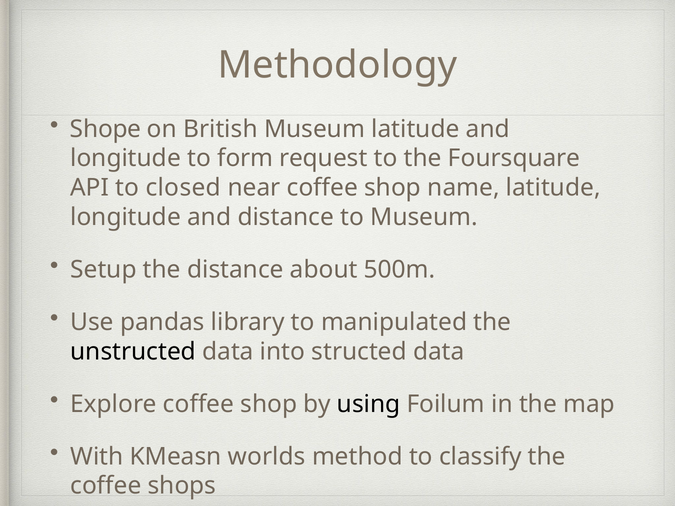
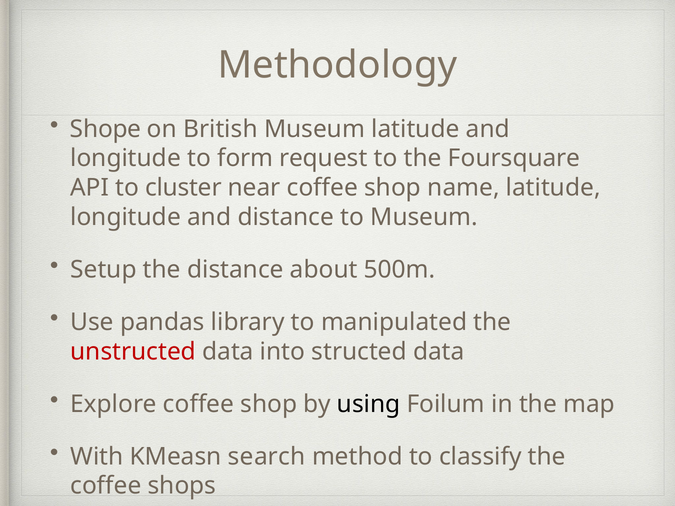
closed: closed -> cluster (184, 188)
unstructed colour: black -> red (133, 352)
worlds: worlds -> search (267, 457)
